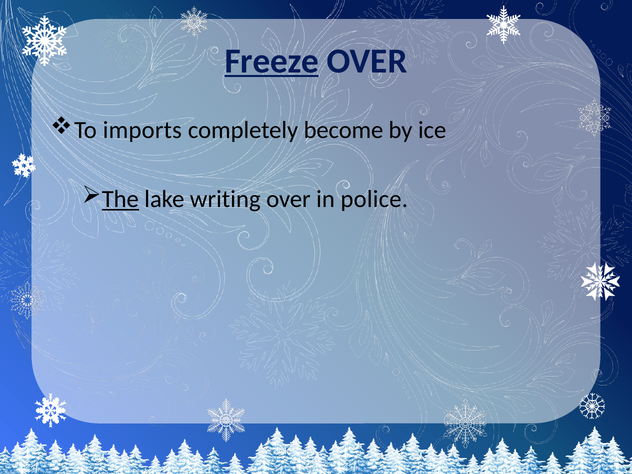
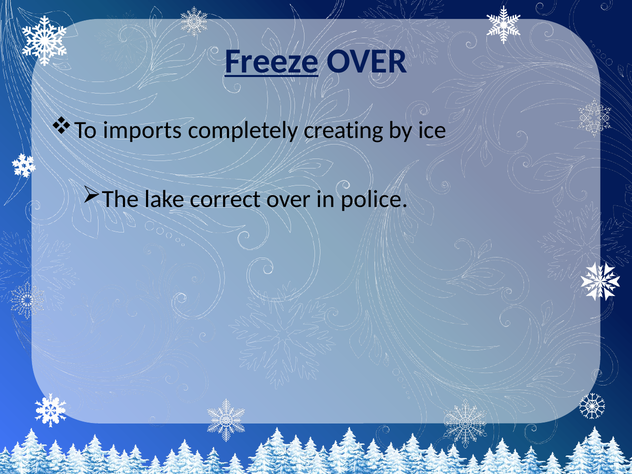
become: become -> creating (344, 130)
The underline: present -> none (120, 199)
writing: writing -> correct (225, 199)
